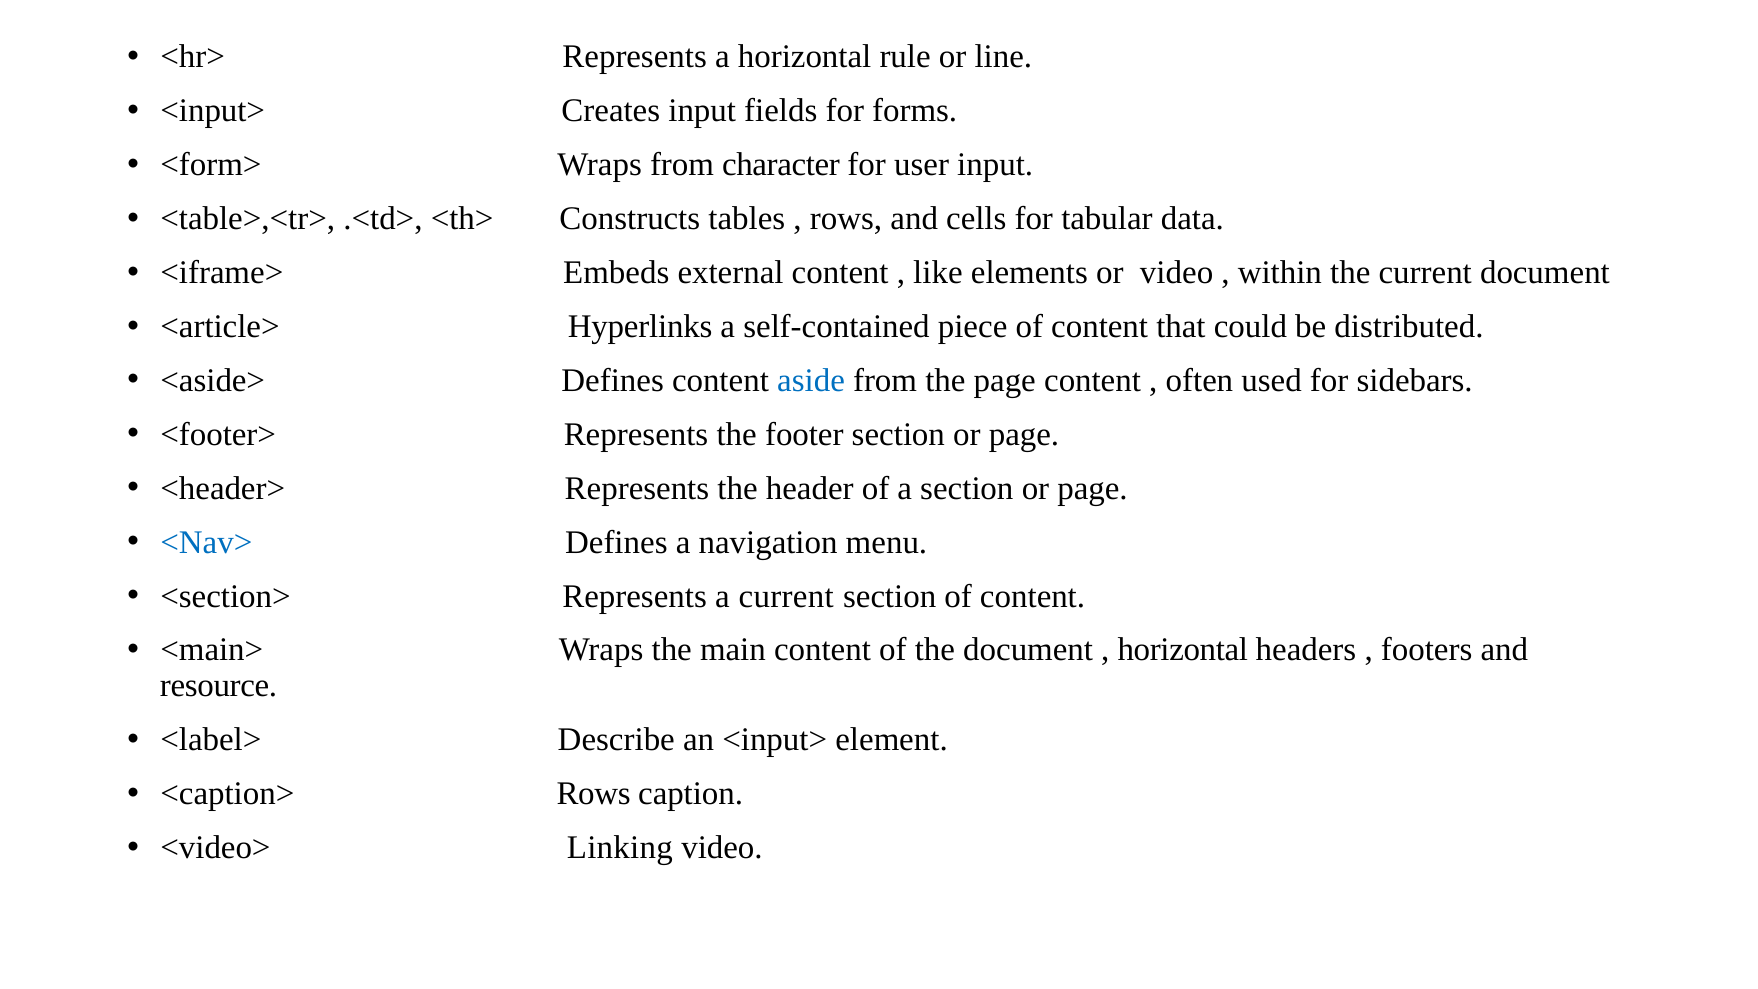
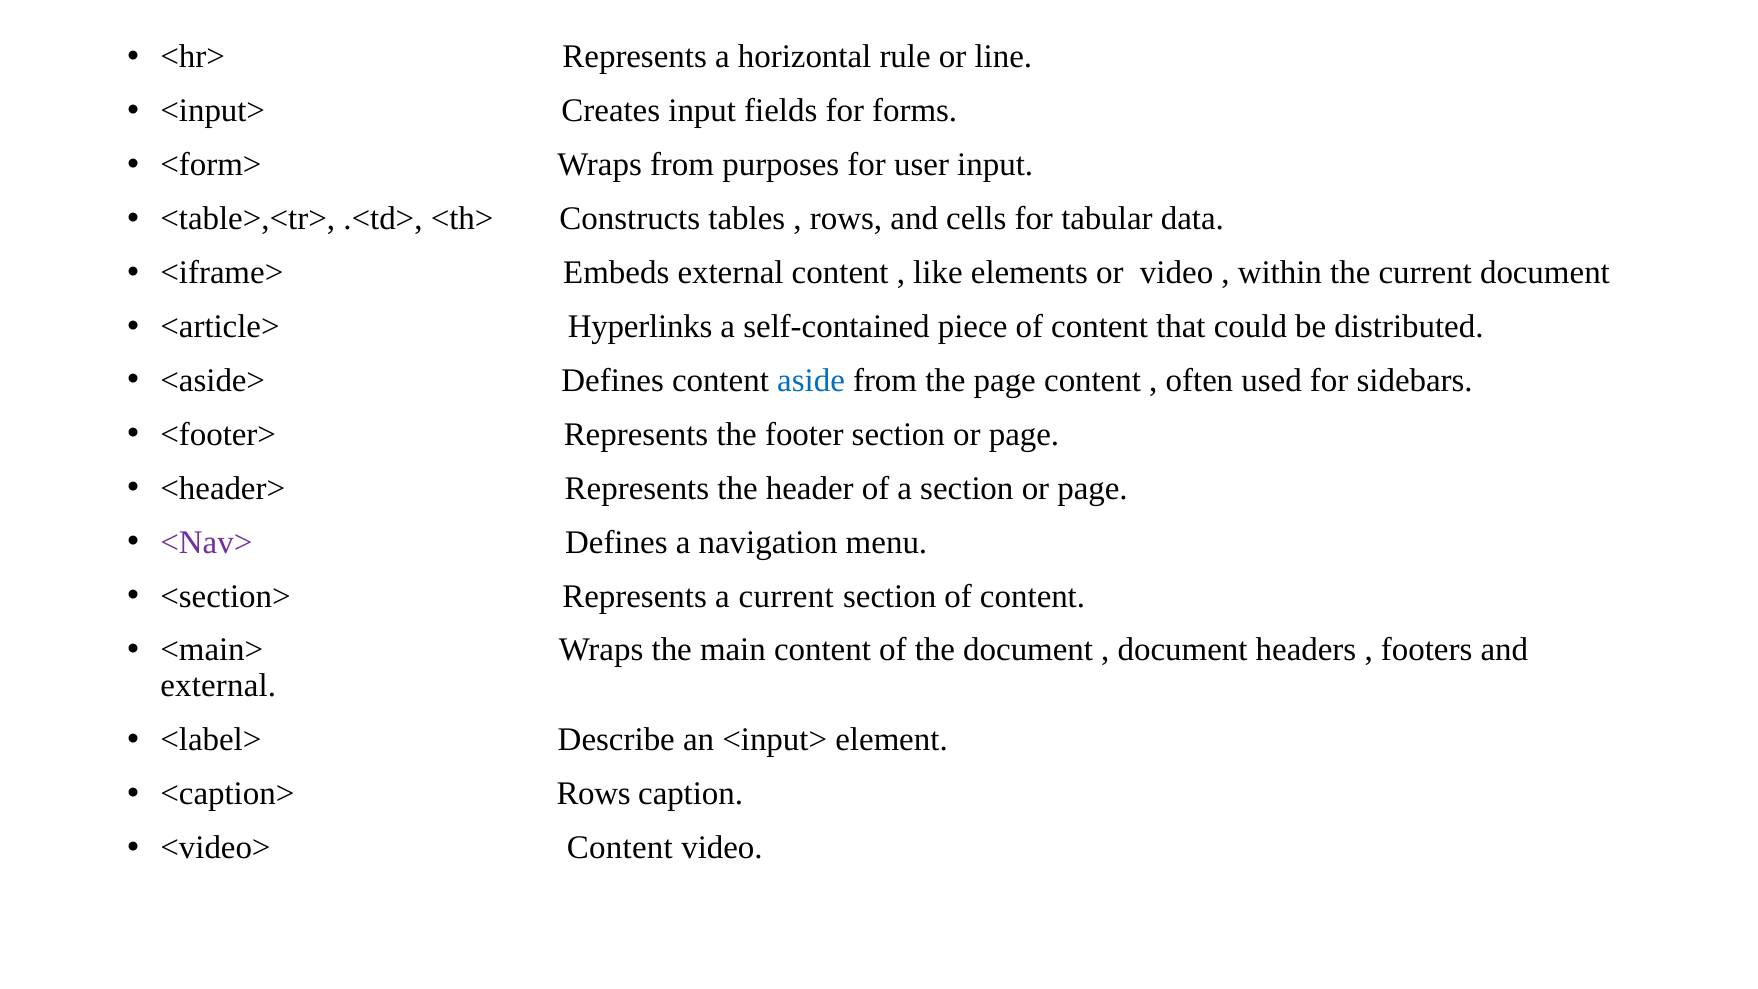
character: character -> purposes (781, 165)
<Nav> colour: blue -> purple (206, 542)
horizontal: horizontal -> document (1183, 650)
resource: resource -> external (218, 686)
<video> Linking: Linking -> Content (620, 847)
